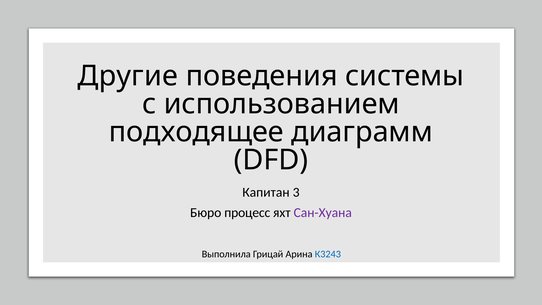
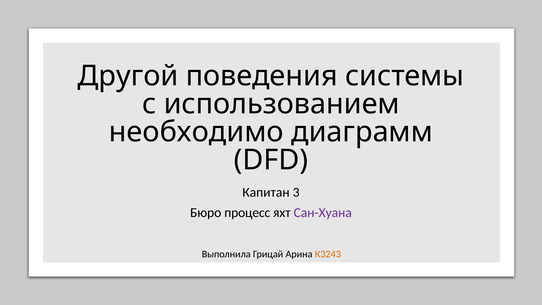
Другие: Другие -> Другой (128, 76)
подходящее: подходящее -> необходимо (196, 132)
К3243 colour: blue -> orange (328, 254)
